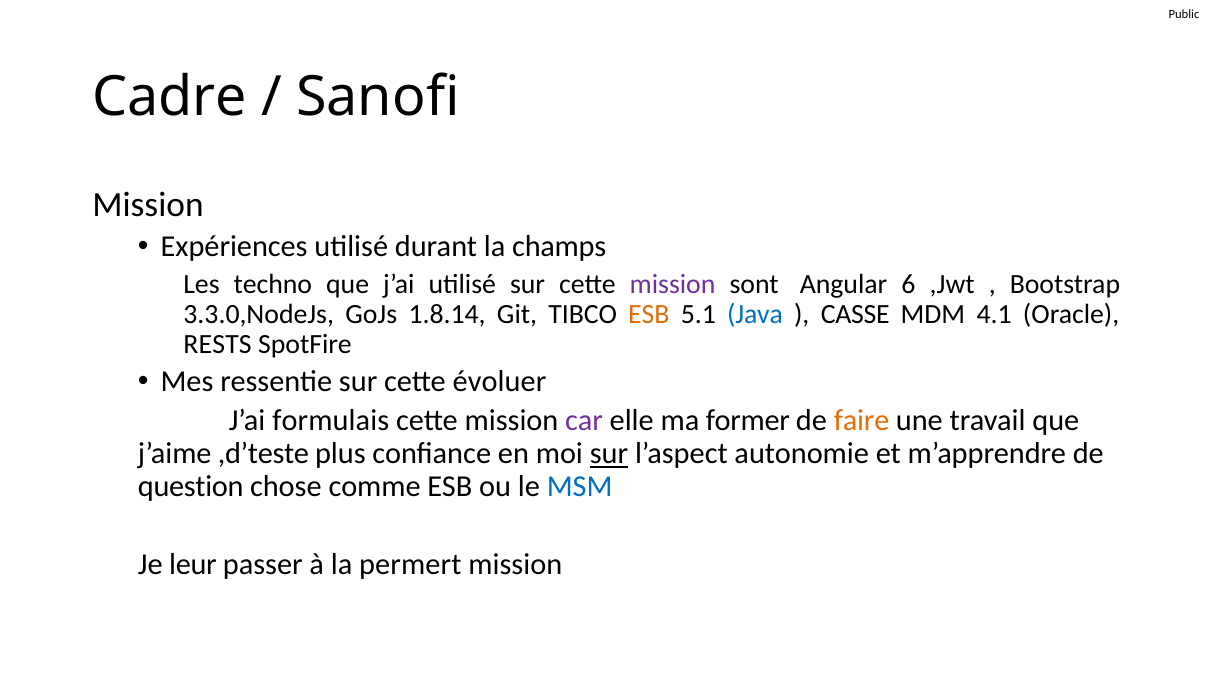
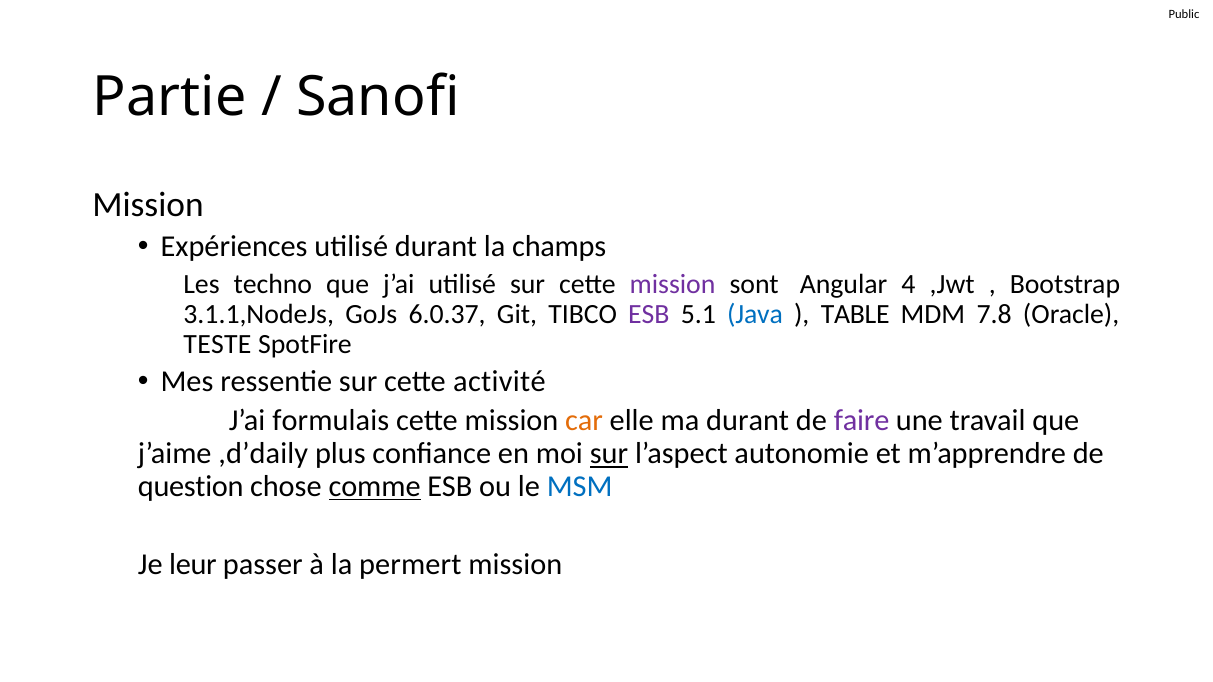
Cadre: Cadre -> Partie (170, 97)
6: 6 -> 4 (908, 284)
3.3.0,NodeJs: 3.3.0,NodeJs -> 3.1.1,NodeJs (259, 314)
1.8.14: 1.8.14 -> 6.0.37 (447, 314)
ESB colour: orange -> purple (649, 314)
CASSE: CASSE -> TABLE (855, 314)
4.1: 4.1 -> 7.8 (994, 314)
RESTS: RESTS -> TESTE (218, 344)
évoluer: évoluer -> activité (499, 382)
car colour: purple -> orange (584, 421)
ma former: former -> durant (748, 421)
faire colour: orange -> purple (862, 421)
,d’teste: ,d’teste -> ,d’daily (263, 454)
comme underline: none -> present (375, 487)
